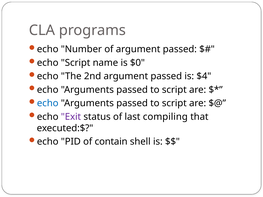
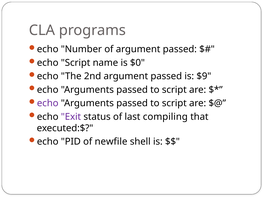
$4: $4 -> $9 (204, 76)
echo colour: blue -> purple (48, 103)
contain: contain -> newfile (111, 142)
